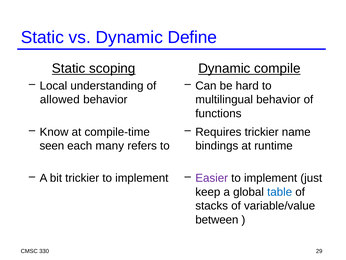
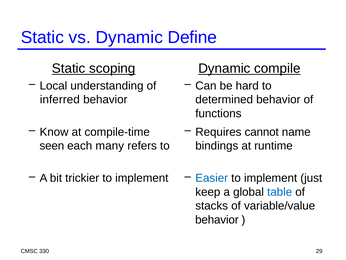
multilingual: multilingual -> determined (224, 99)
allowed: allowed -> inferred (60, 99)
Requires trickier: trickier -> cannot (262, 132)
Easier colour: purple -> blue (212, 178)
between: between -> behavior (217, 219)
